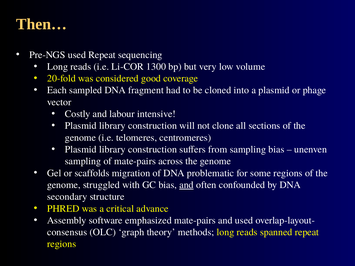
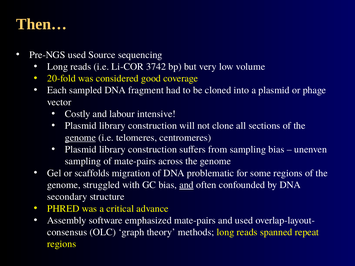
used Repeat: Repeat -> Source (102, 55)
1300: 1300 -> 3742 (156, 67)
genome underline: none -> present (80, 138)
